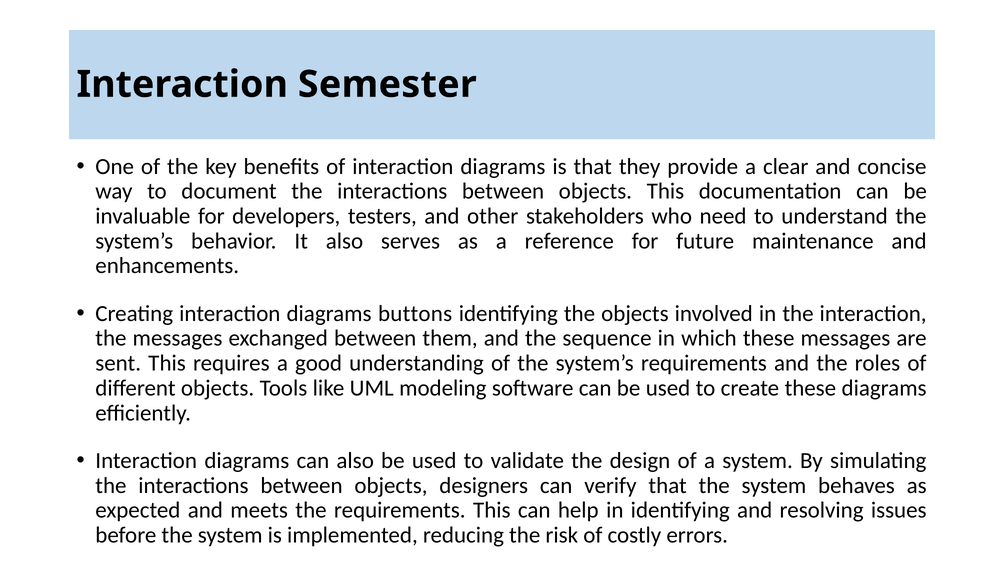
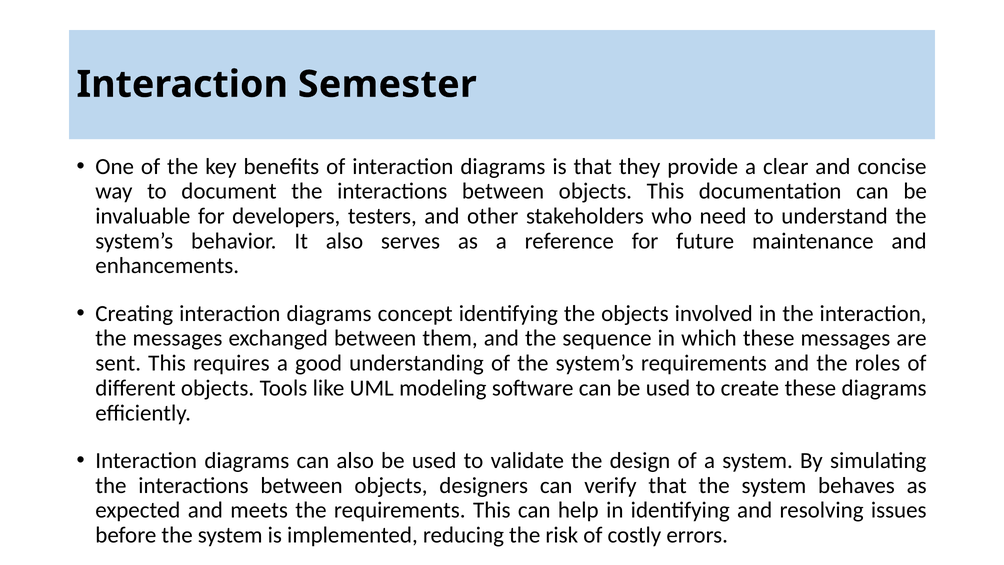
buttons: buttons -> concept (415, 313)
